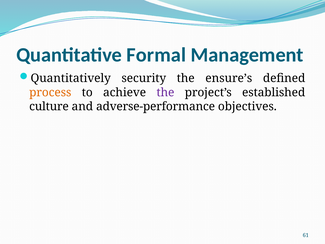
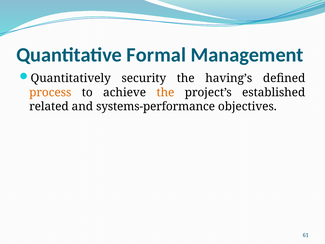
ensure’s: ensure’s -> having’s (229, 78)
the colour: purple -> orange (165, 92)
culture: culture -> related (49, 106)
adverse-performance: adverse-performance -> systems-performance (156, 106)
